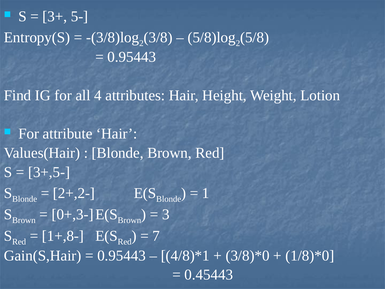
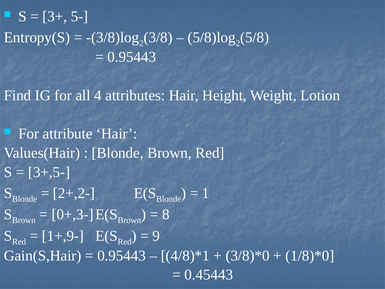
3: 3 -> 8 (166, 214)
1+,8-: 1+,8- -> 1+,9- (63, 236)
7: 7 -> 9 (156, 236)
